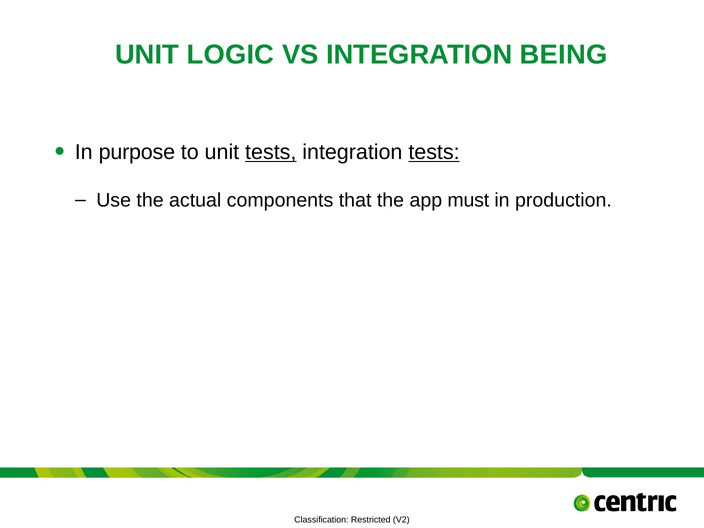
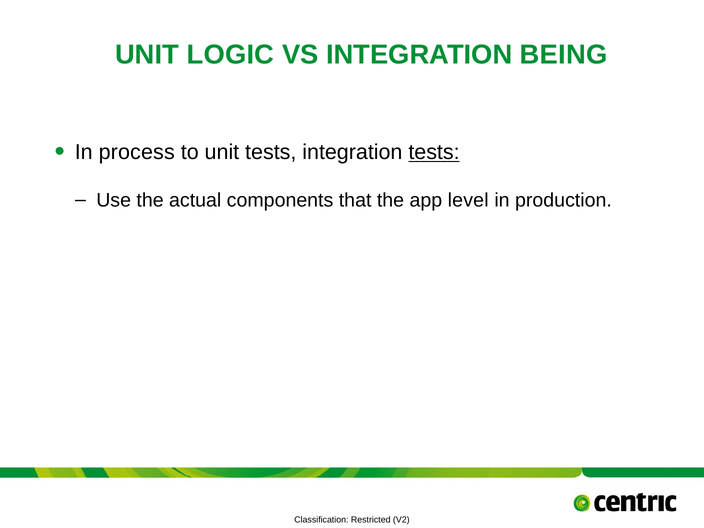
purpose: purpose -> process (137, 152)
tests underline: present -> none (271, 152)
must: must -> level (468, 200)
